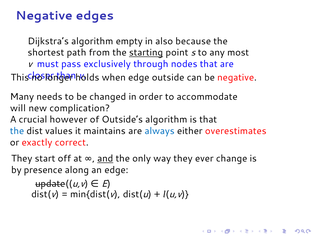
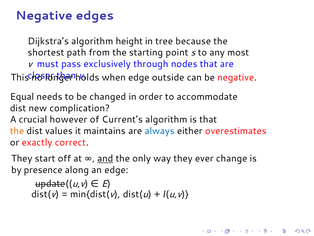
empty: empty -> height (129, 41)
also: also -> tree (164, 41)
starting underline: present -> none (146, 52)
Many: Many -> Equal (22, 96)
will: will -> dist (18, 108)
Outside’s: Outside’s -> Current’s (122, 119)
the colour: blue -> orange (17, 131)
